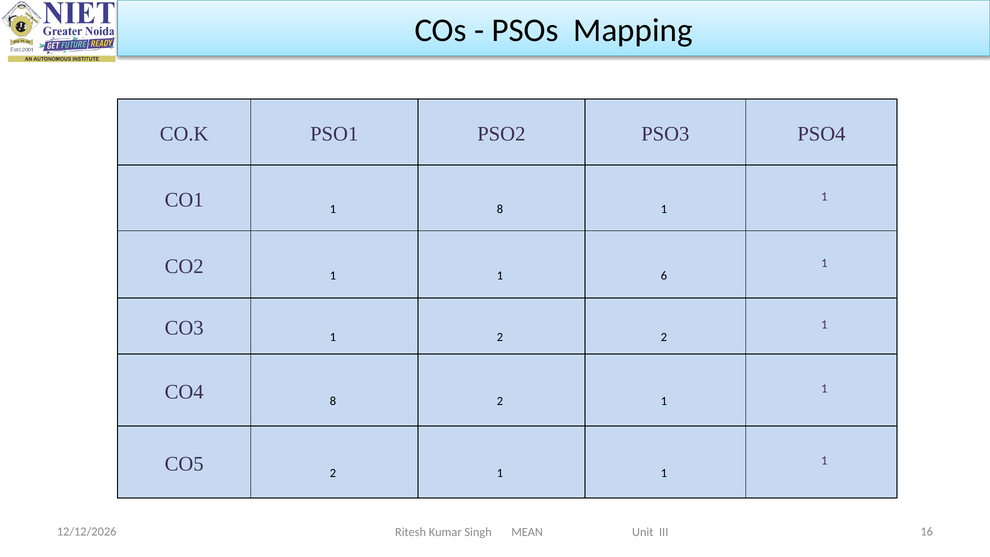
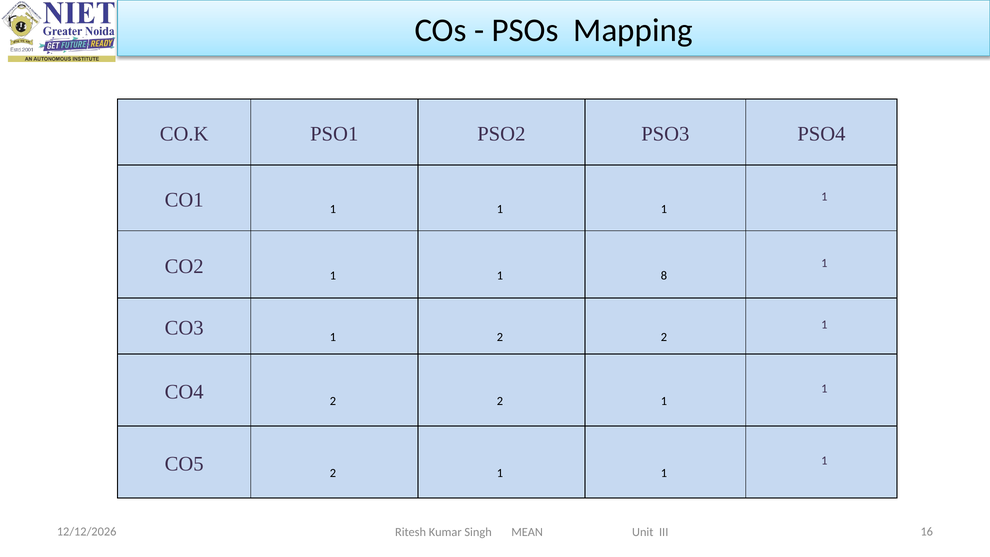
CO1 1 8: 8 -> 1 (500, 209)
6: 6 -> 8 (664, 276)
CO4 8: 8 -> 2 (333, 401)
